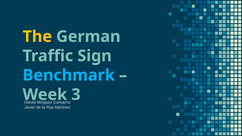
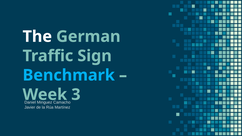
The colour: yellow -> white (37, 37)
